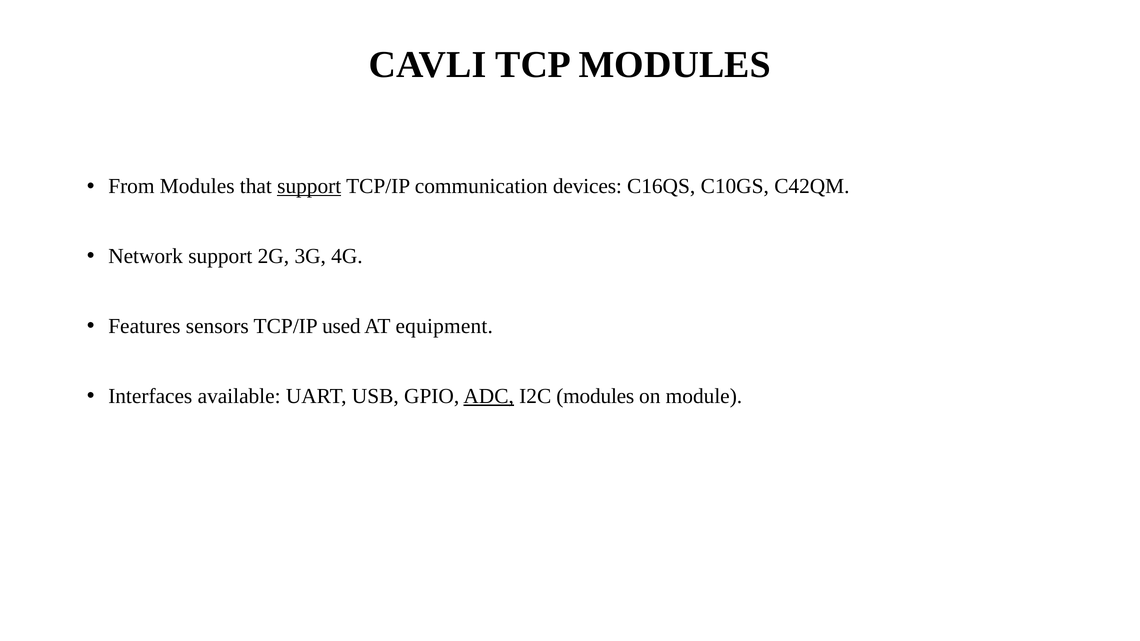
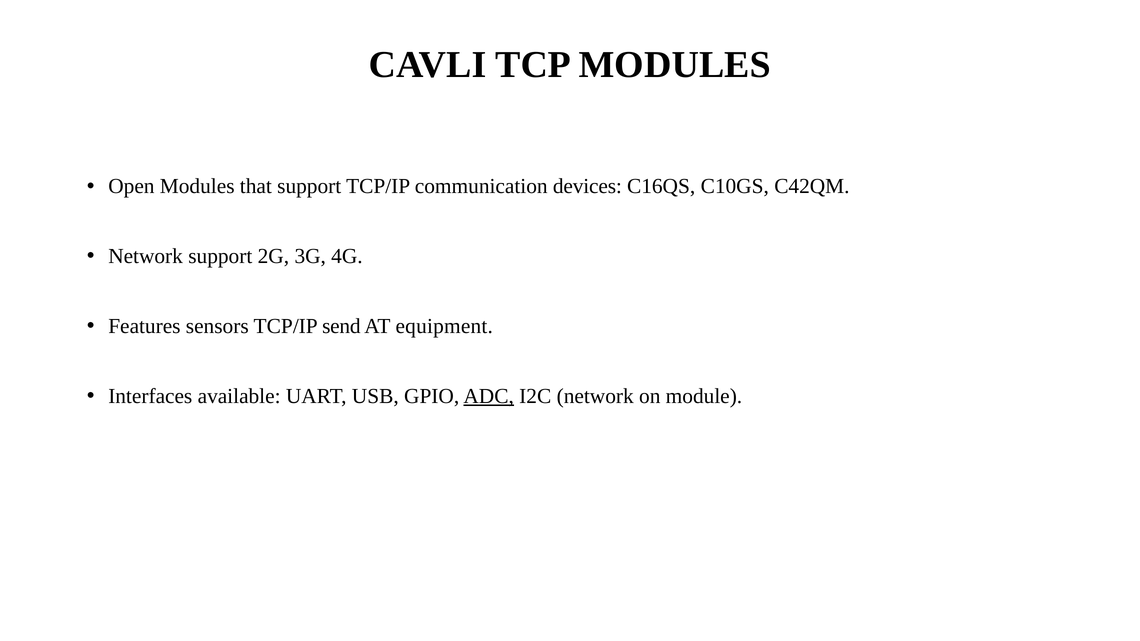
From: From -> Open (131, 186)
support underline: present -> none (309, 186)
used: used -> send (341, 326)
I2C modules: modules -> network (595, 396)
